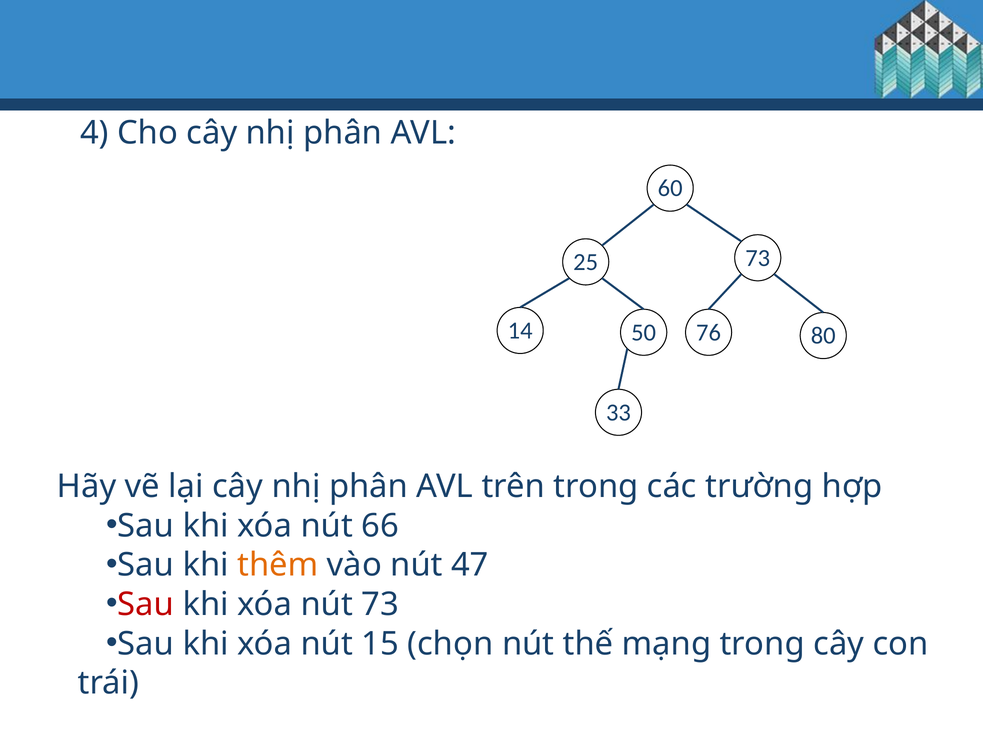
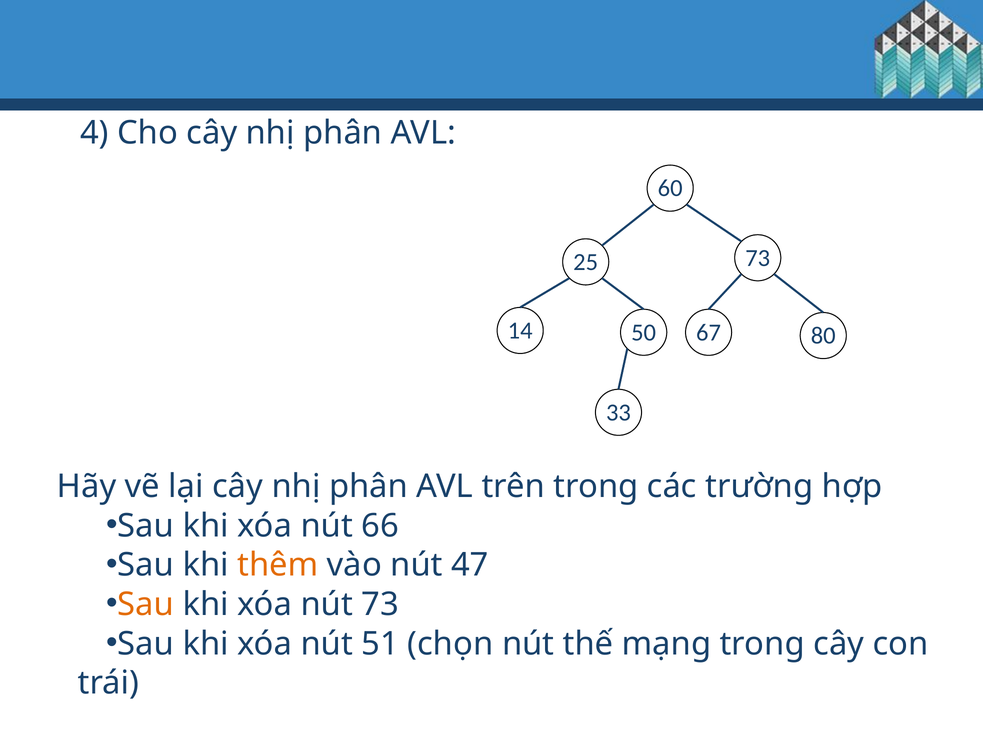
76: 76 -> 67 (709, 333)
Sau colour: red -> orange (146, 605)
15: 15 -> 51 (380, 644)
